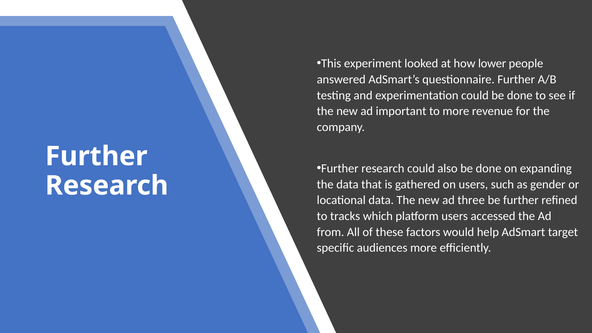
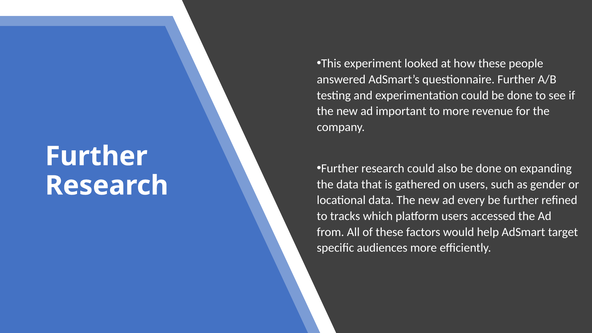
how lower: lower -> these (492, 64)
three: three -> every (471, 200)
